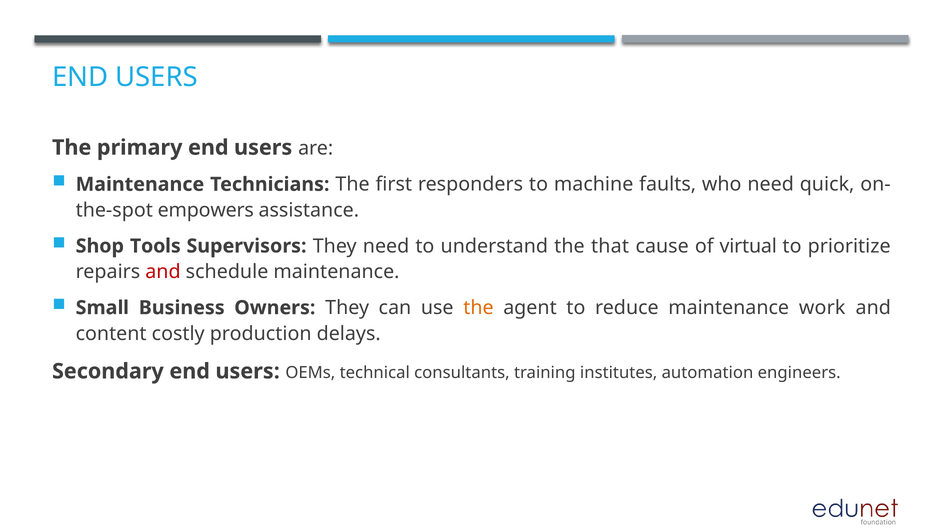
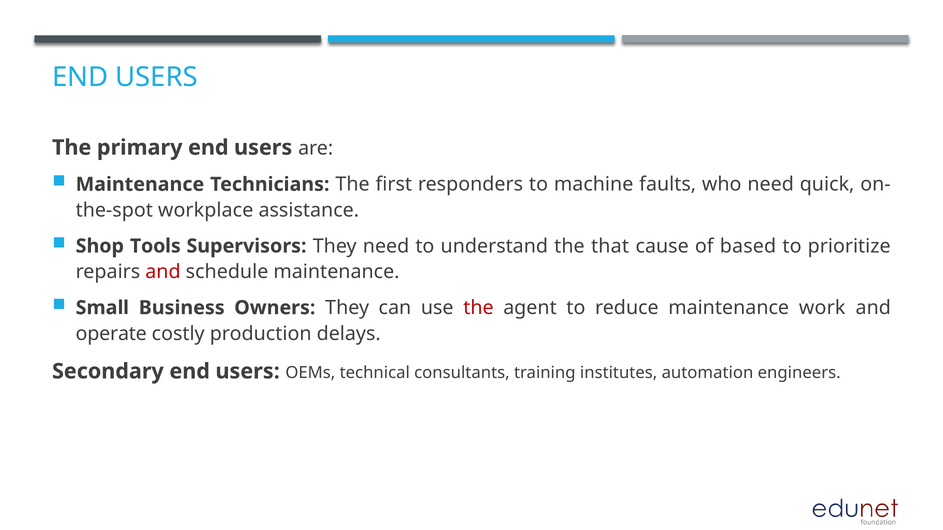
empowers: empowers -> workplace (206, 210)
virtual: virtual -> based (748, 246)
the colour: orange -> red (478, 308)
content: content -> operate (111, 334)
